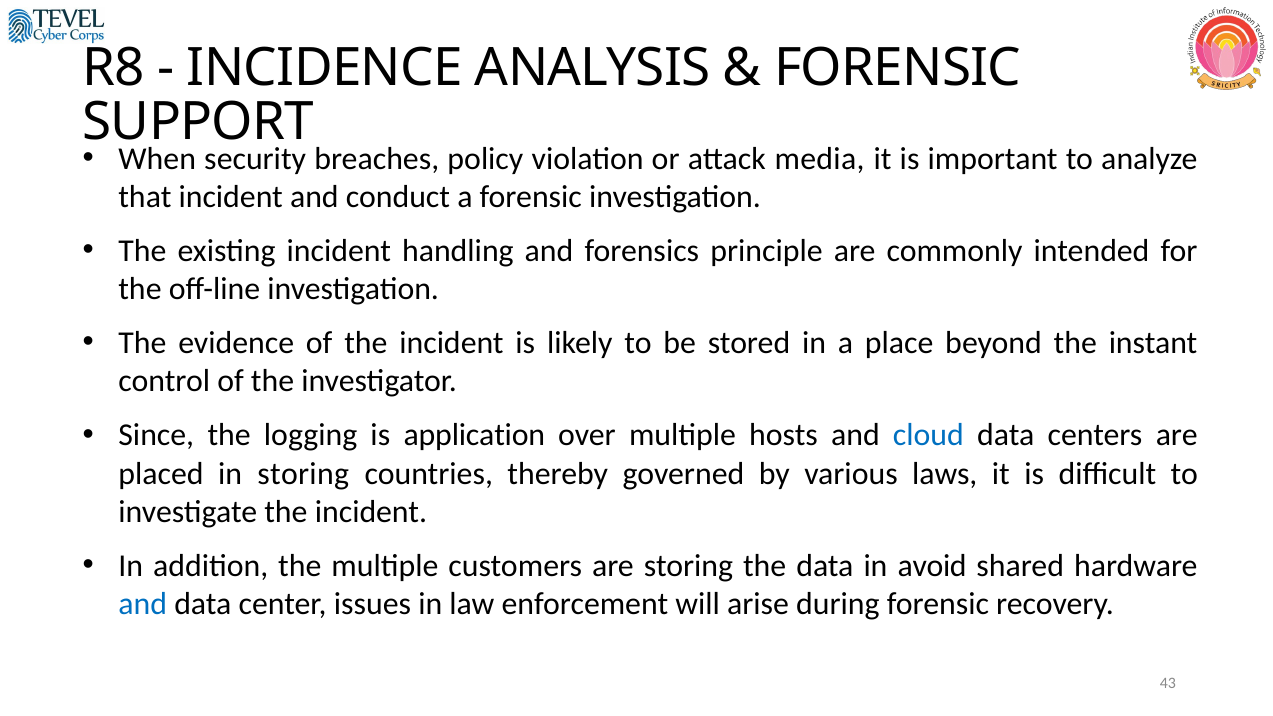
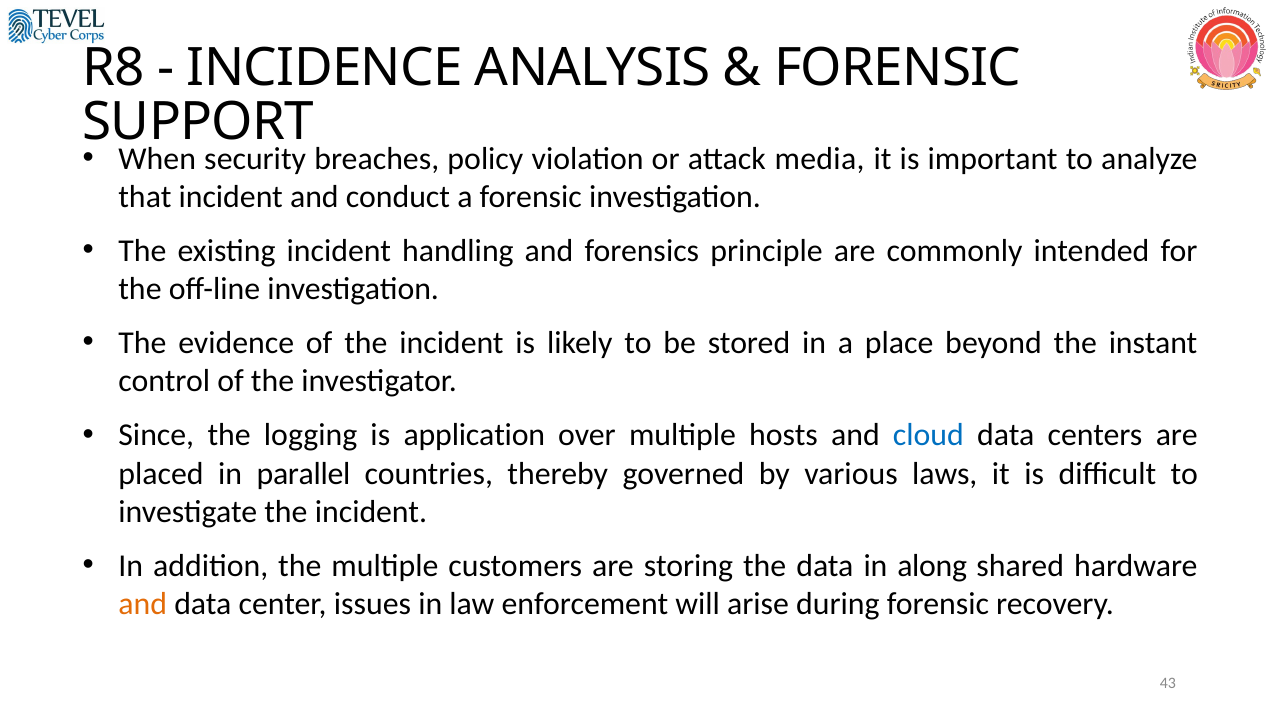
in storing: storing -> parallel (304, 474)
avoid: avoid -> along (932, 566)
and colour: blue -> orange (143, 604)
